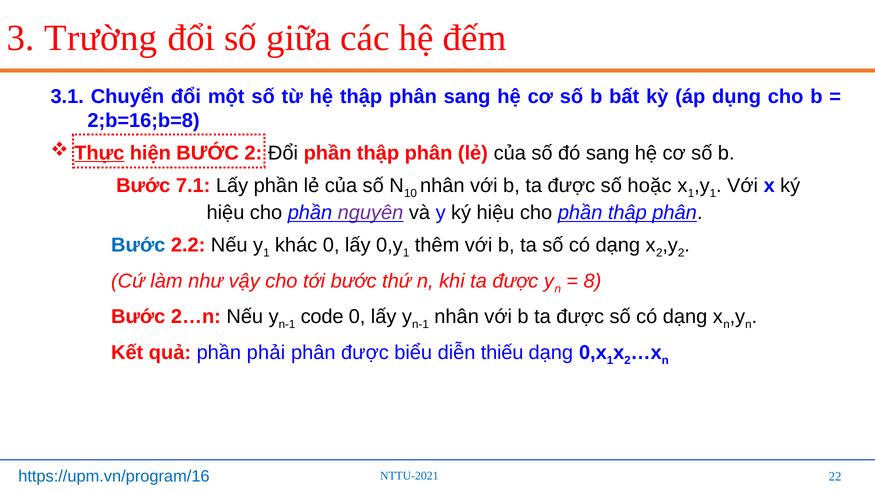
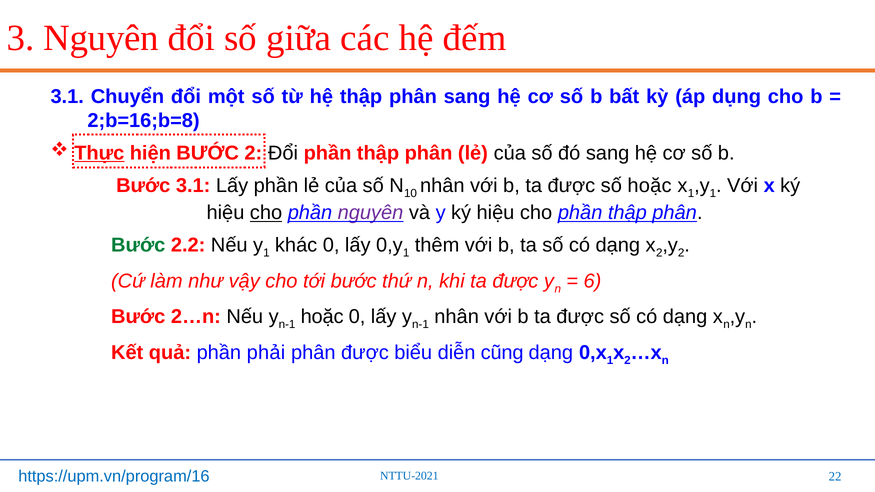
3 Trường: Trường -> Nguyên (101, 38)
Bước 7.1: 7.1 -> 3.1 (193, 186)
cho underline: none -> present (266, 213)
Bước colour: blue -> green (138, 245)
8: 8 -> 6 (593, 281)
code: code -> hoặc (322, 317)
thiếu: thiếu -> cũng (502, 353)
